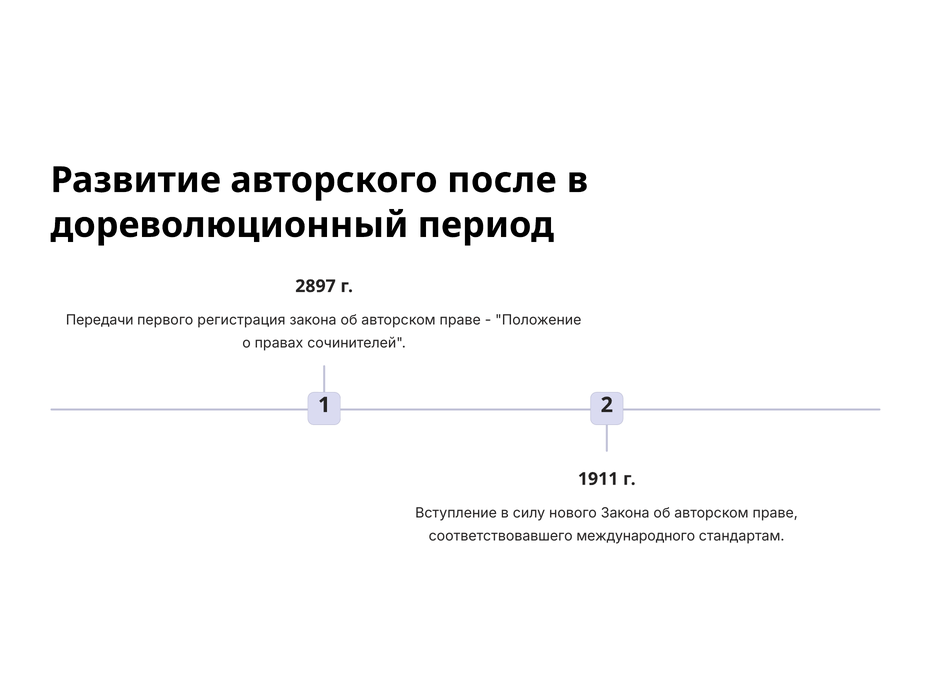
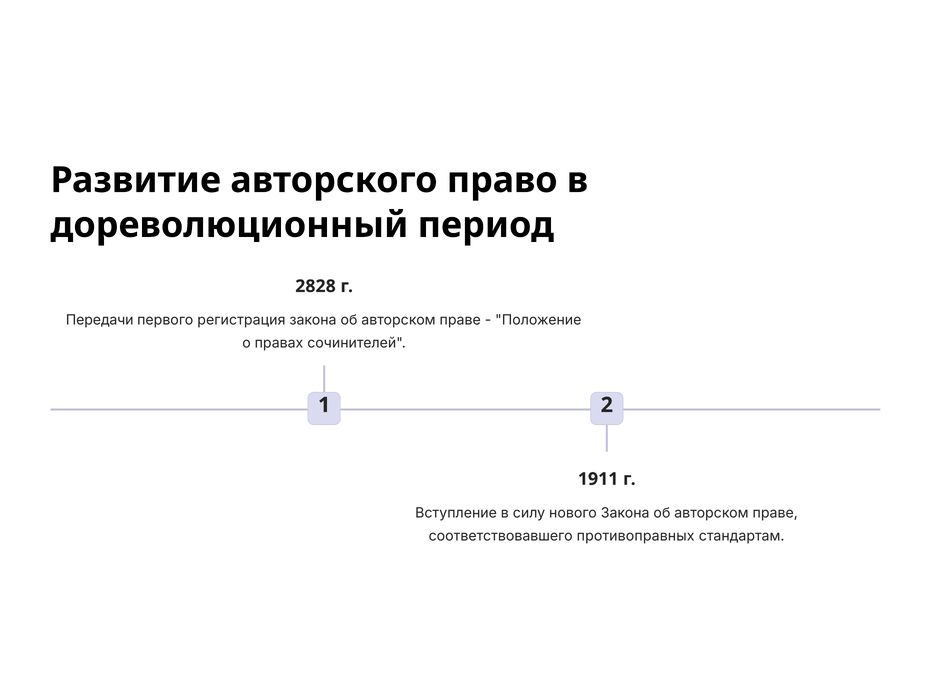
после: после -> право (502, 180)
2897: 2897 -> 2828 (316, 286)
международного: международного -> противоправных (636, 536)
